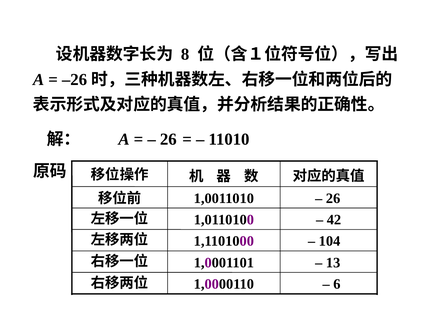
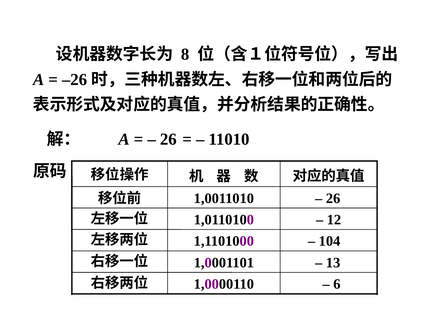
42: 42 -> 12 (334, 220)
